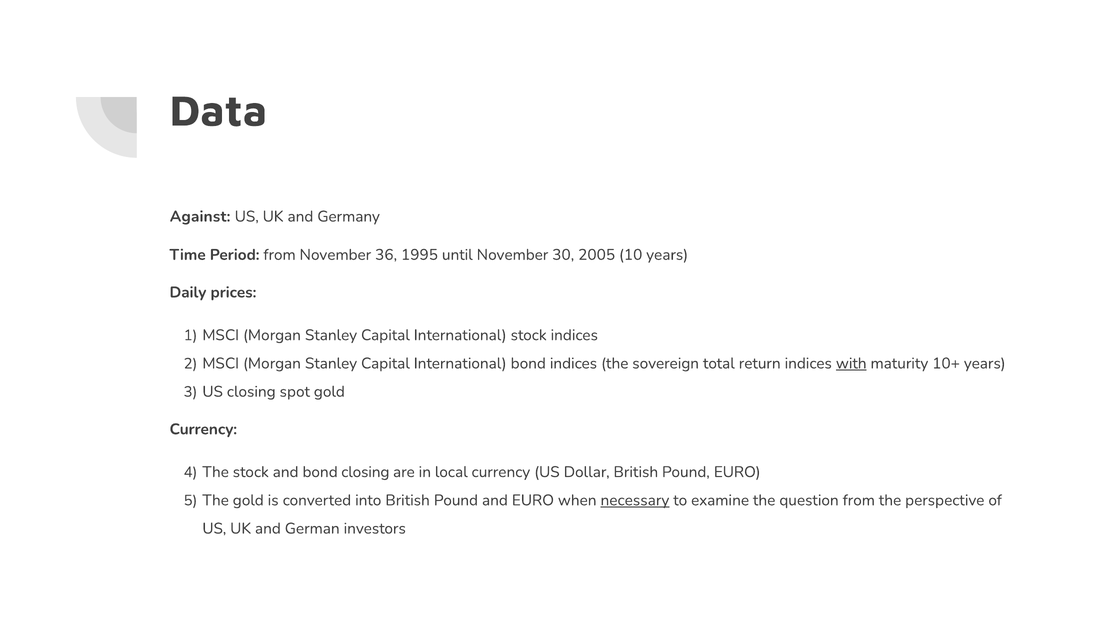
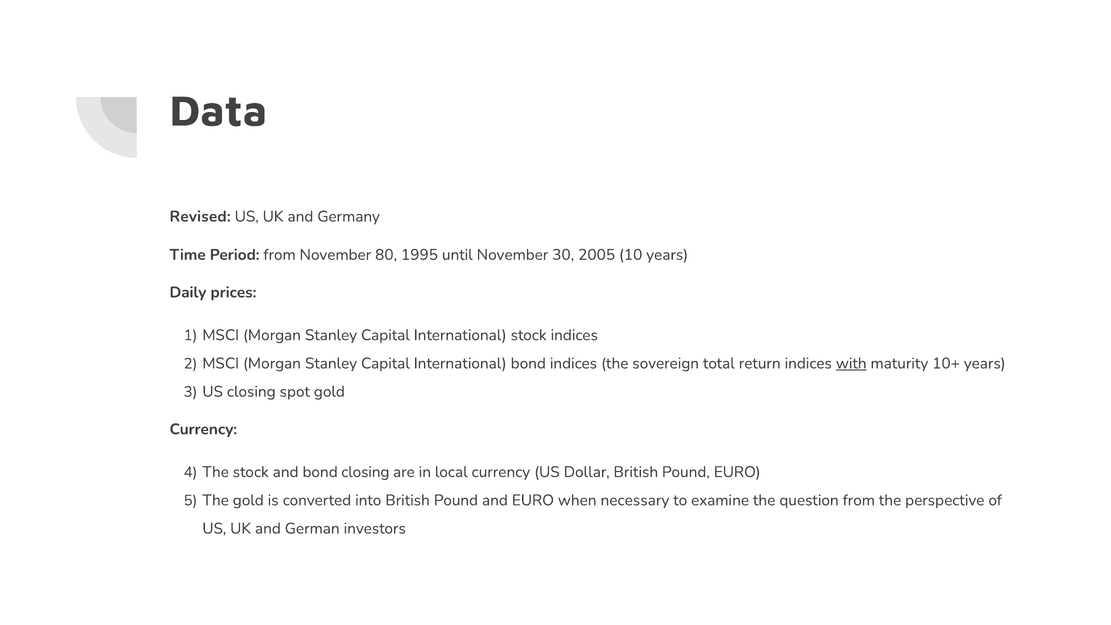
Against: Against -> Revised (200, 216)
36: 36 -> 80 (386, 255)
necessary underline: present -> none (635, 500)
